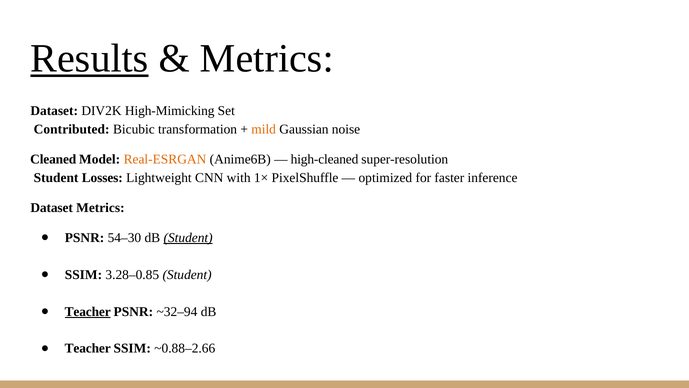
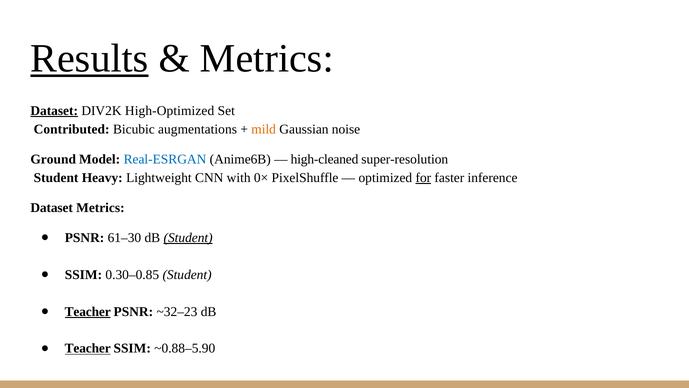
Dataset underline: none -> present (54, 111)
High-Mimicking: High-Mimicking -> High-Optimized (170, 111)
transformation: transformation -> augmentations (198, 129)
Cleaned: Cleaned -> Ground (53, 159)
Real-ESRGAN colour: orange -> blue (165, 159)
Losses: Losses -> Heavy (102, 177)
1×: 1× -> 0× (261, 177)
for underline: none -> present (423, 177)
54–30: 54–30 -> 61–30 (124, 237)
3.28–0.85: 3.28–0.85 -> 0.30–0.85 (132, 274)
~32–94: ~32–94 -> ~32–23 (177, 311)
Teacher underline: none -> present (88, 348)
~0.88–2.66: ~0.88–2.66 -> ~0.88–5.90 (185, 348)
